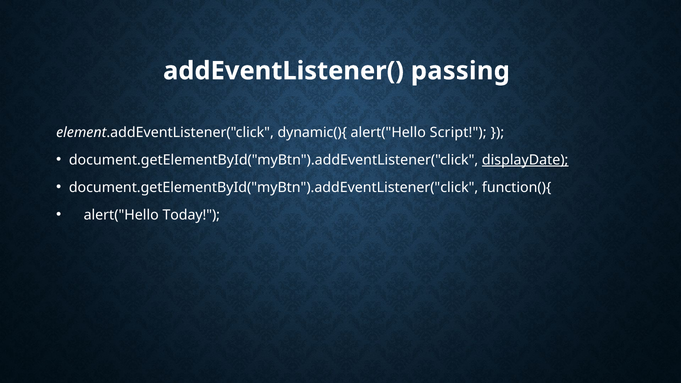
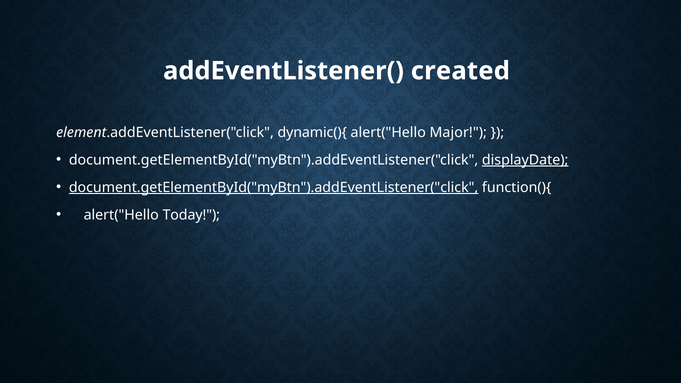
passing: passing -> created (460, 71)
Script: Script -> Major (458, 133)
document.getElementById("myBtn").addEventListener("click underline: none -> present (274, 188)
